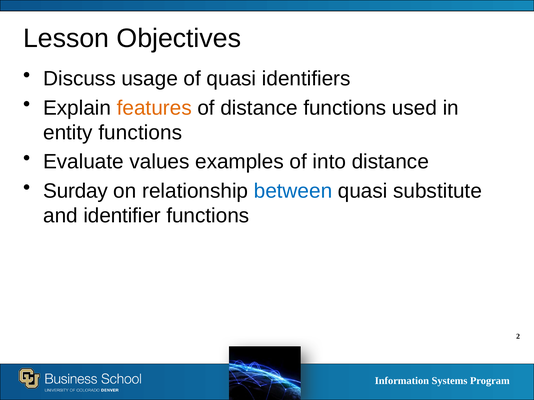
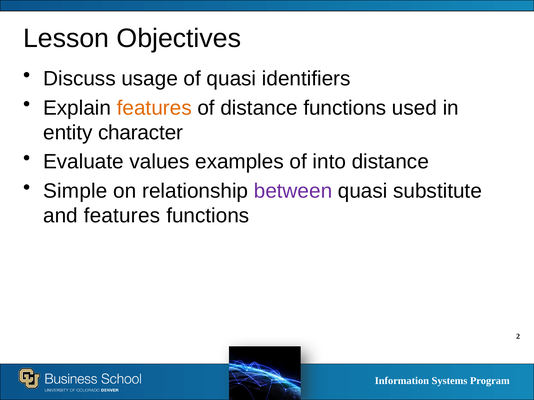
entity functions: functions -> character (141, 133)
Surday: Surday -> Simple (75, 191)
between colour: blue -> purple (293, 191)
and identifier: identifier -> features (122, 216)
